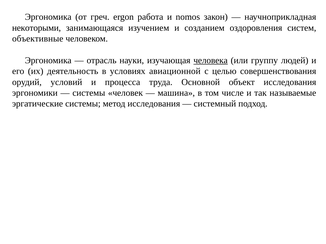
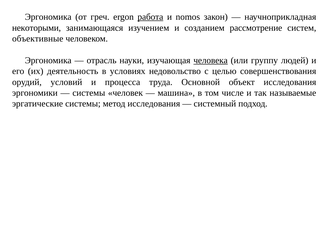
работа underline: none -> present (150, 17)
оздоровления: оздоровления -> рассмотрение (256, 28)
авиационной: авиационной -> недовольство (175, 71)
